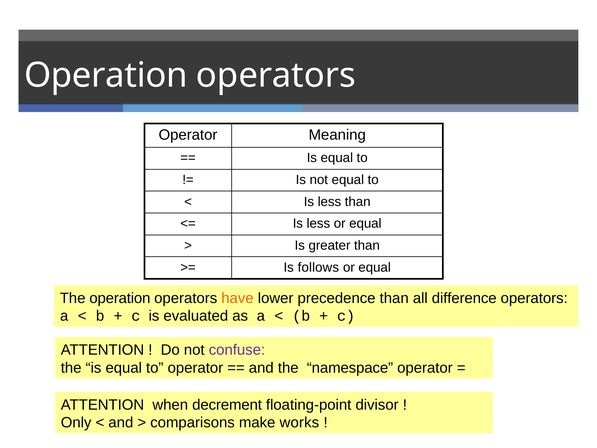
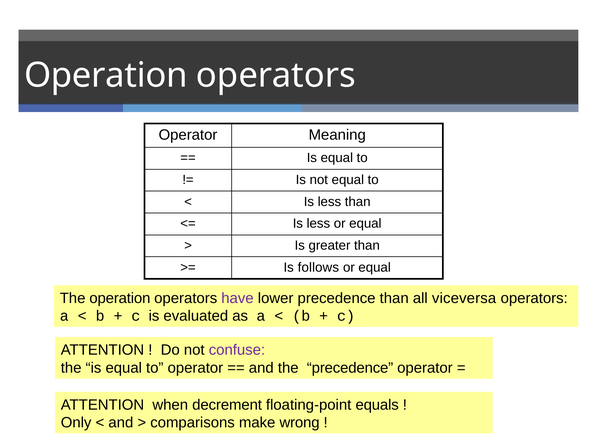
have colour: orange -> purple (237, 298)
difference: difference -> viceversa (464, 298)
the namespace: namespace -> precedence (350, 368)
divisor: divisor -> equals (377, 405)
works: works -> wrong (300, 422)
